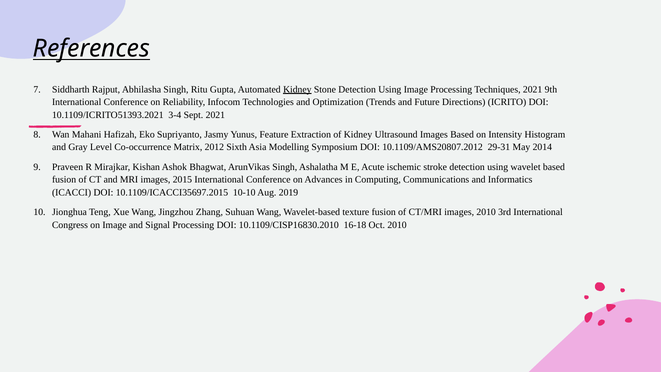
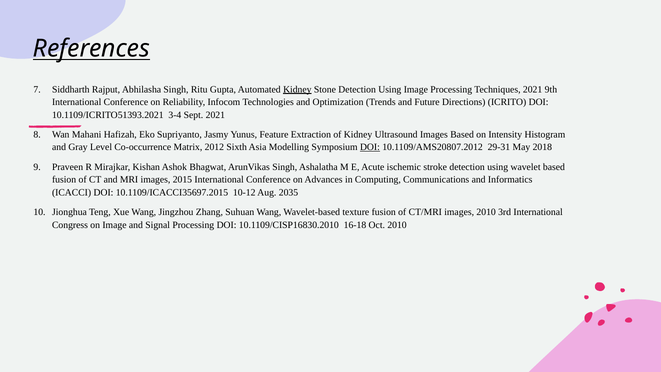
DOI underline: none -> present (370, 147)
2014: 2014 -> 2018 (542, 147)
10-10: 10-10 -> 10-12 (244, 192)
2019: 2019 -> 2035 (288, 192)
